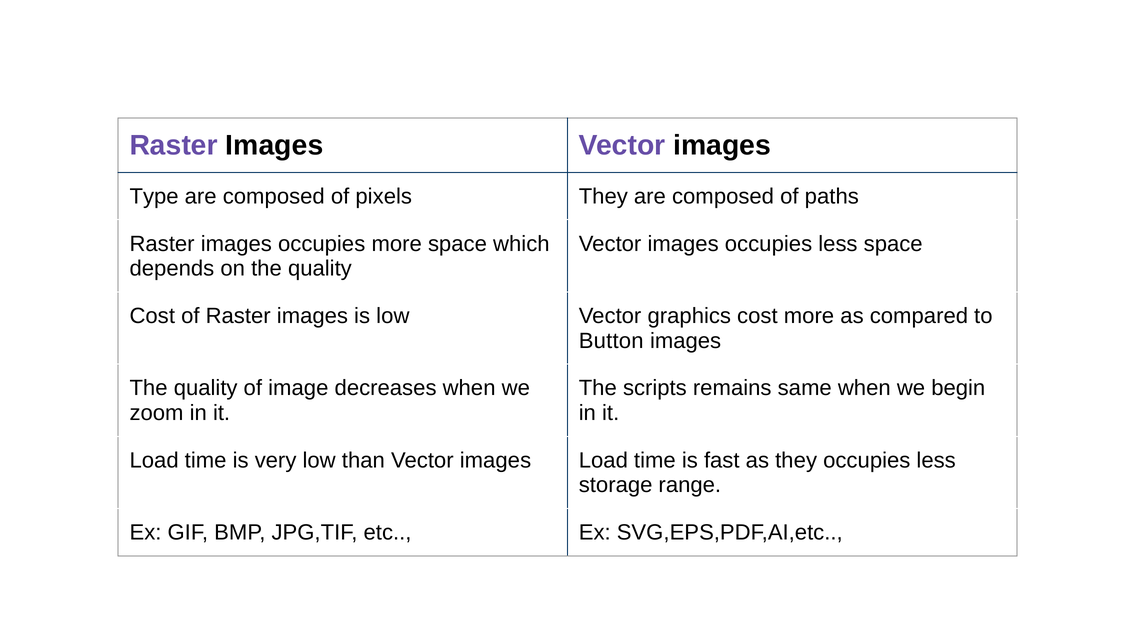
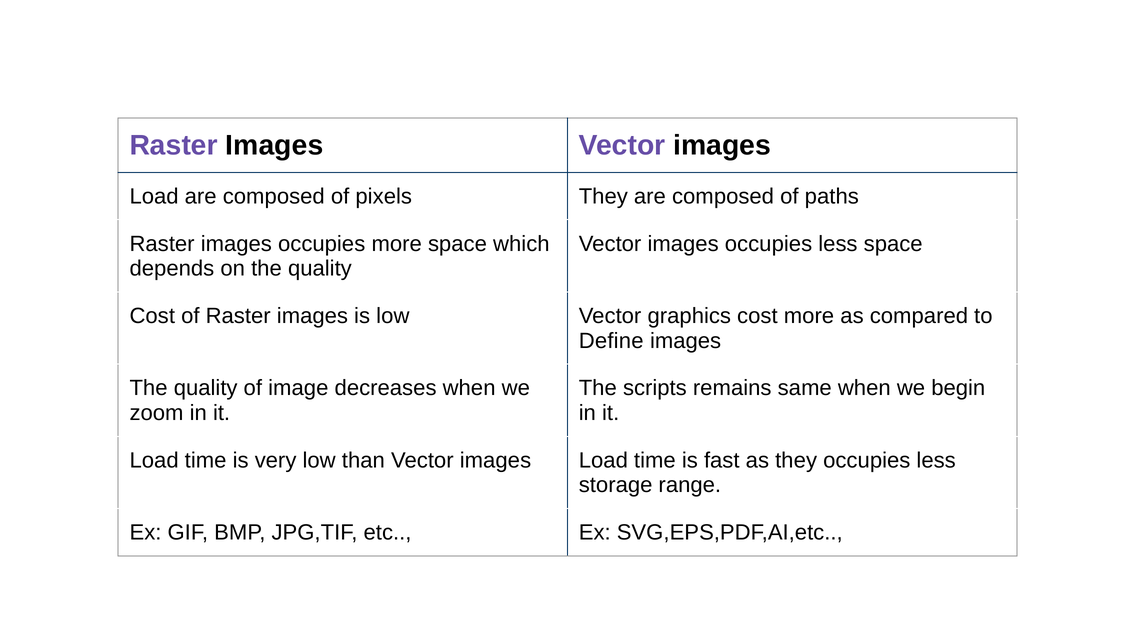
Type: Type -> Load (154, 196)
Button: Button -> Define (611, 341)
